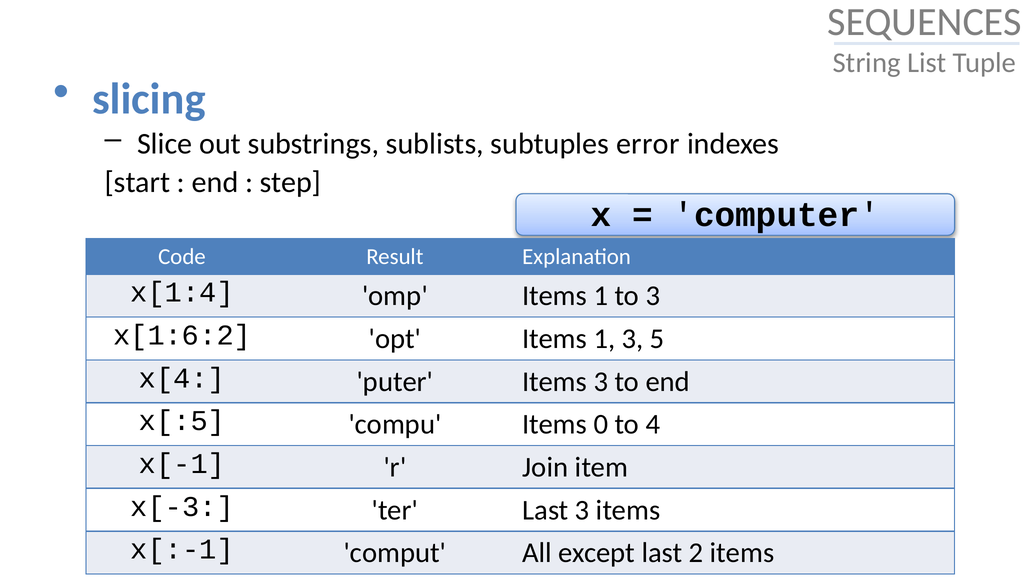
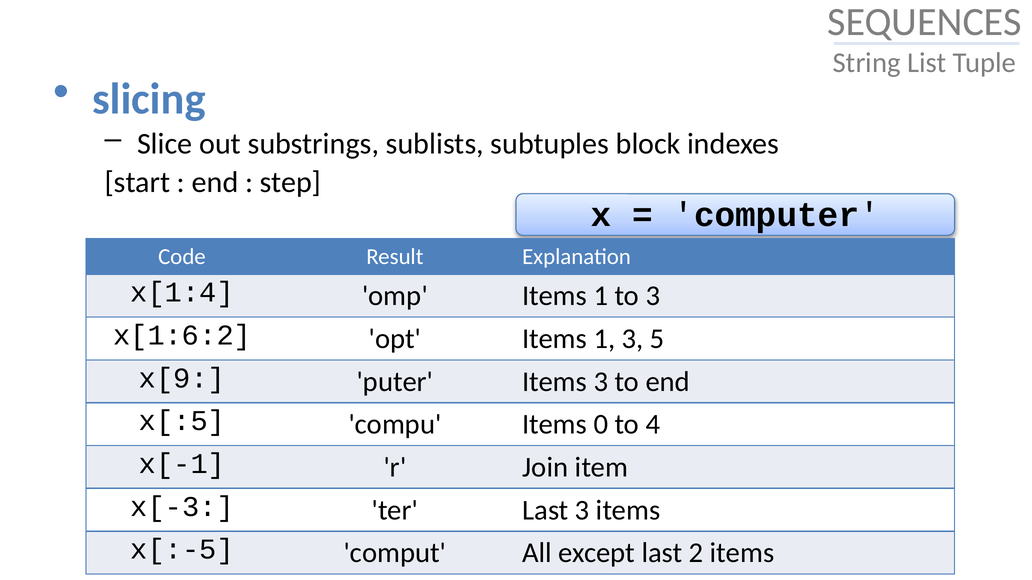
error: error -> block (648, 144)
x[4: x[4 -> x[9 (182, 378)
x[:-1: x[:-1 -> x[:-5 (182, 550)
